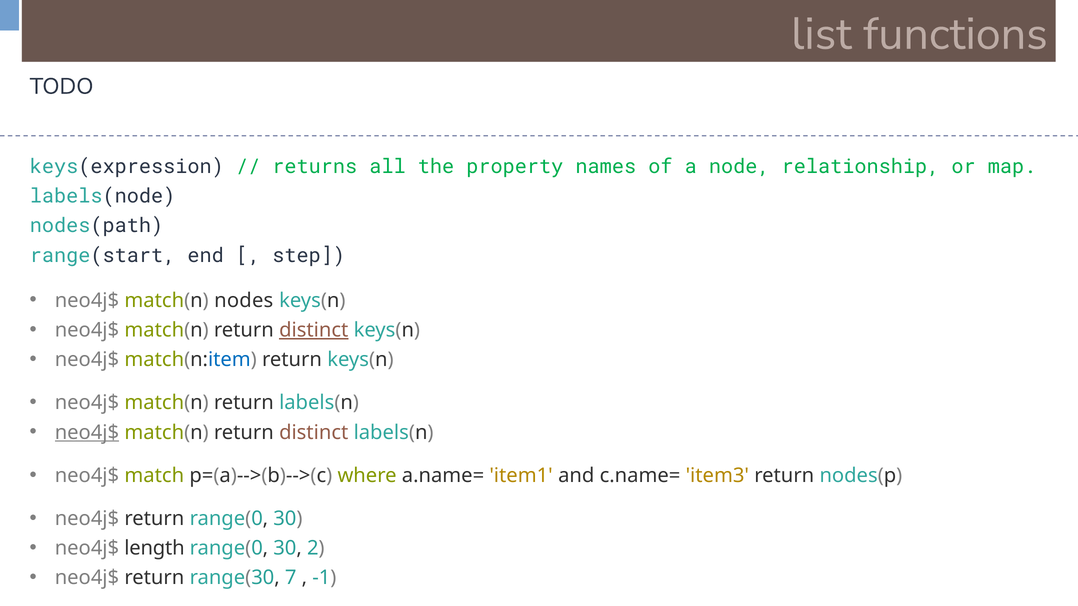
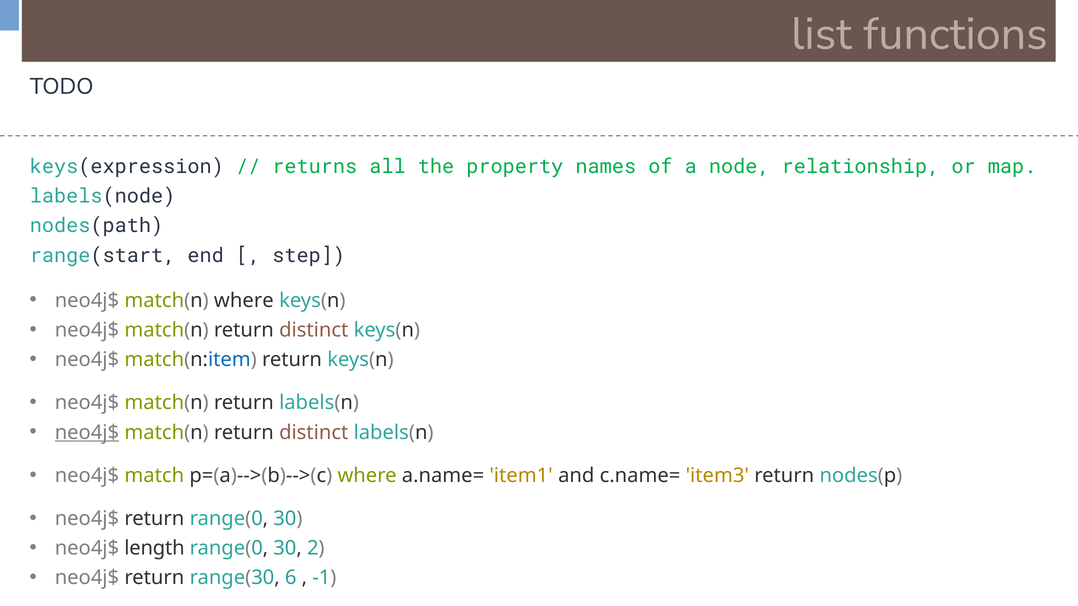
match(n nodes: nodes -> where (244, 301)
distinct underline: present -> none (314, 330)
7: 7 -> 6 (291, 578)
